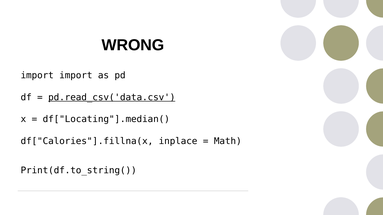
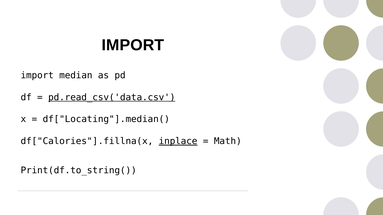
WRONG: WRONG -> IMPORT (133, 45)
import import: import -> median (76, 75)
inplace underline: none -> present (178, 141)
